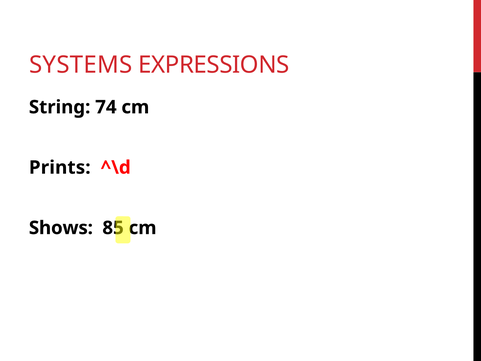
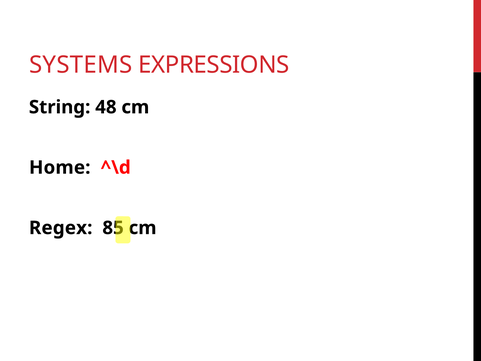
74: 74 -> 48 (106, 107)
Prints: Prints -> Home (60, 167)
Shows: Shows -> Regex (61, 228)
